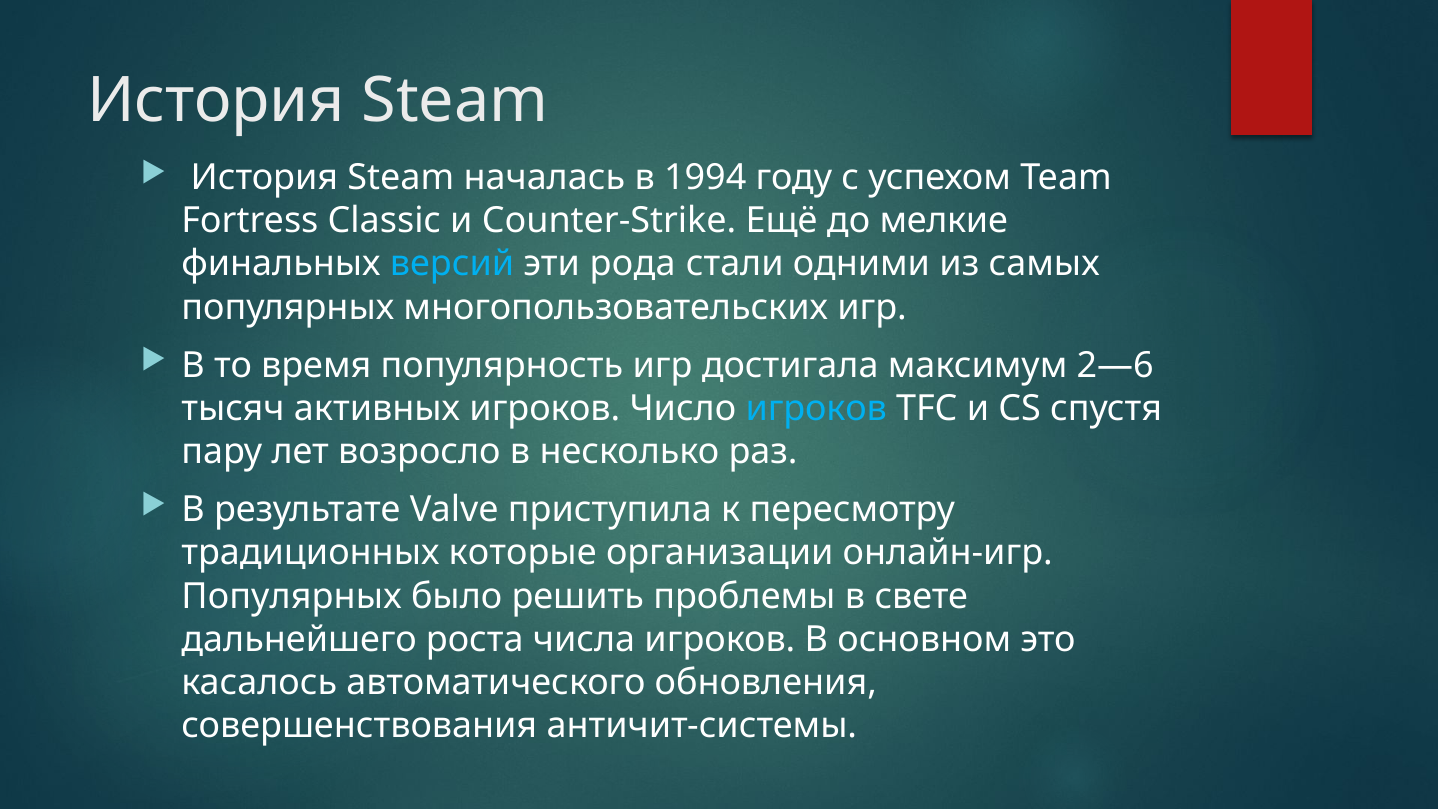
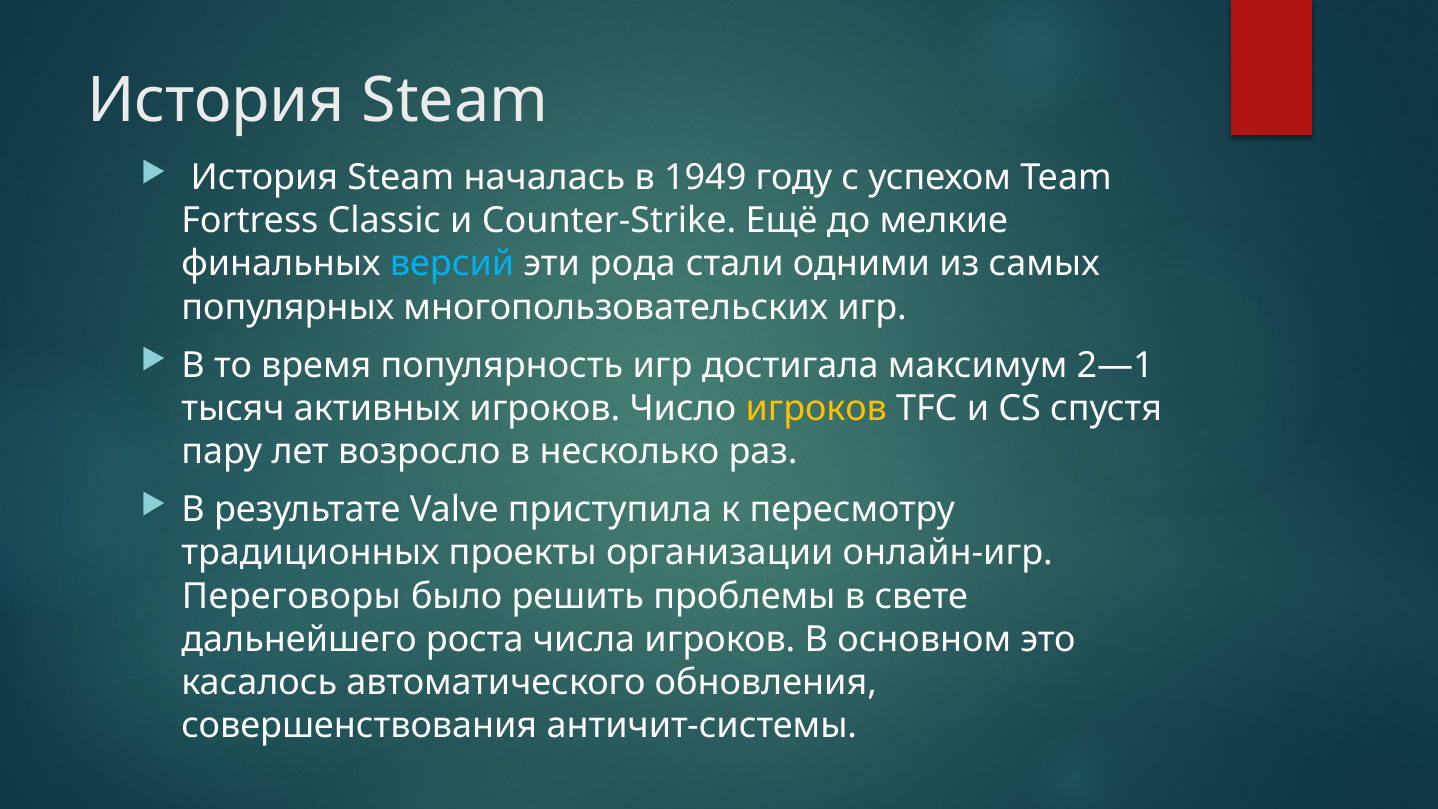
1994: 1994 -> 1949 (705, 178)
2—6: 2—6 -> 2—1 (1115, 365)
игроков colour: light blue -> yellow (816, 408)
которые: которые -> проекты (523, 553)
Популярных: Популярных -> Переговоры (291, 596)
